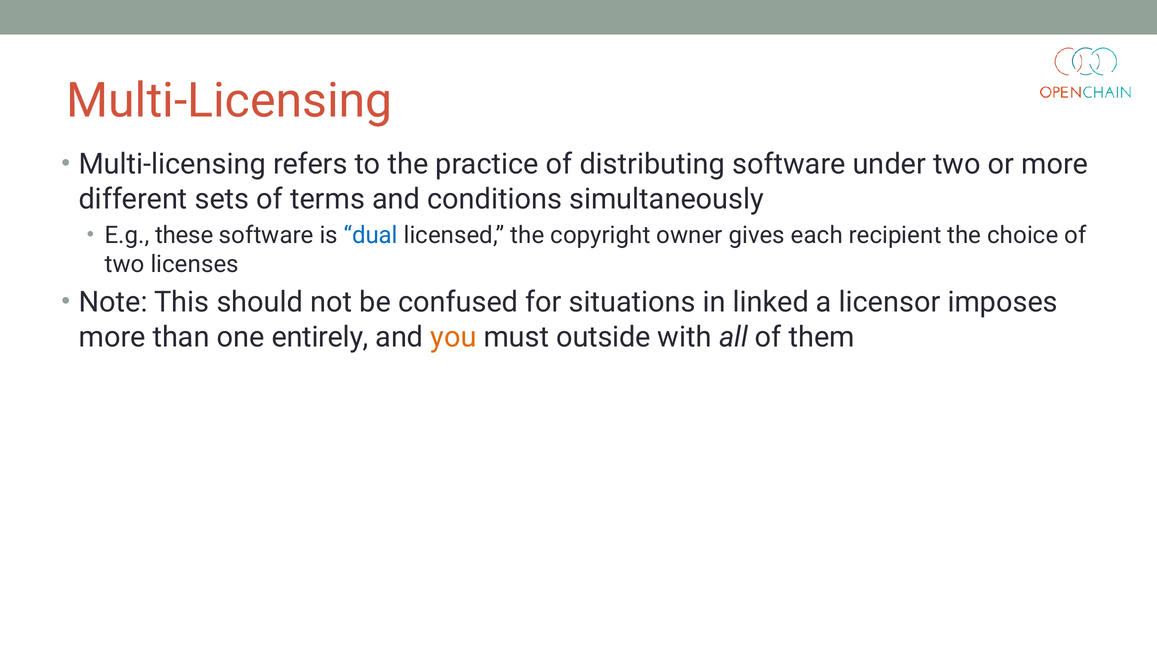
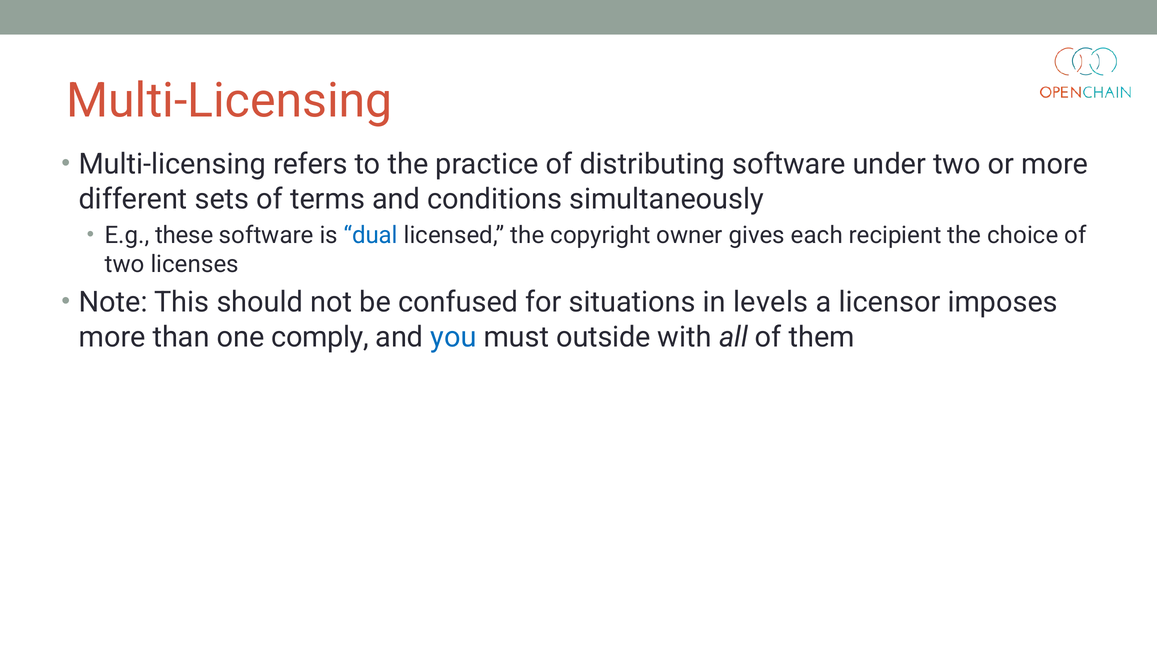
linked: linked -> levels (771, 302)
entirely: entirely -> comply (320, 337)
you colour: orange -> blue (453, 337)
